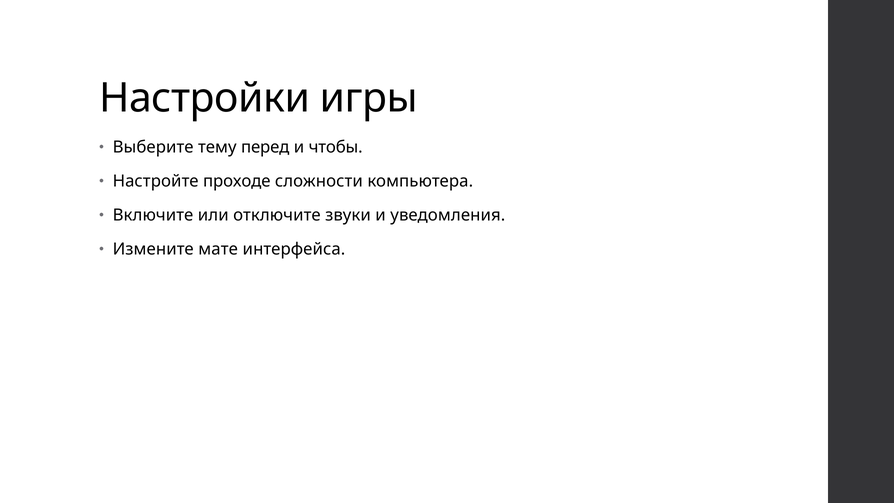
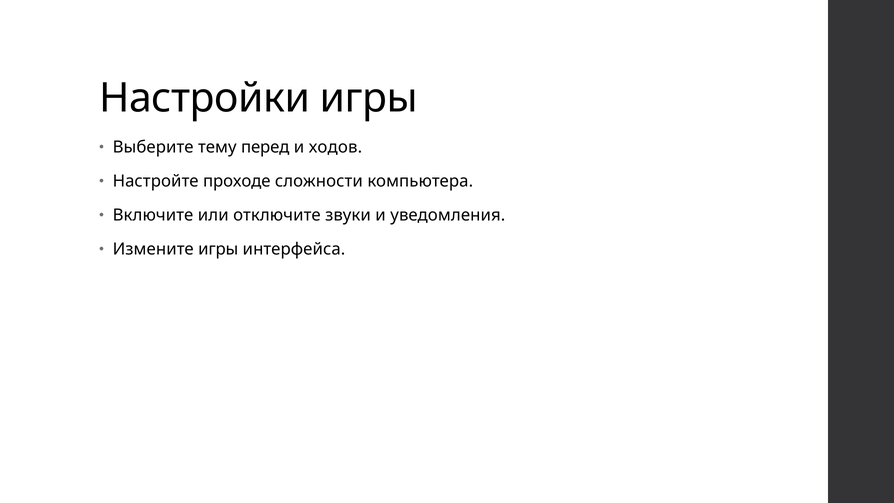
чтобы: чтобы -> ходов (335, 147)
Измените мате: мате -> игры (218, 249)
